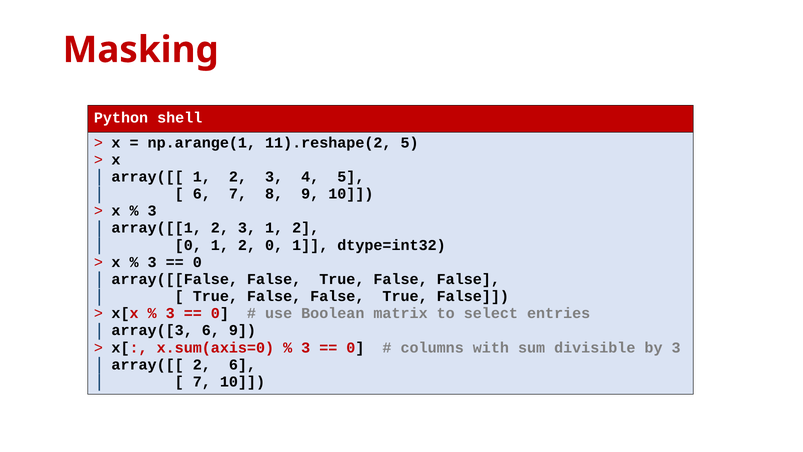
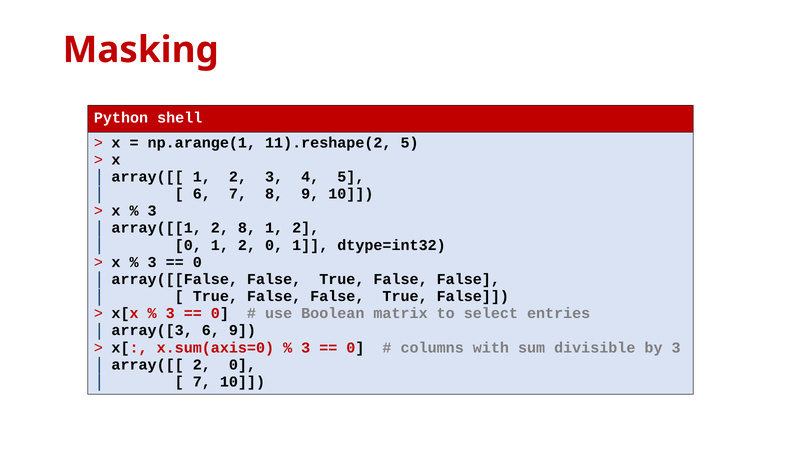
array([[1 2 3: 3 -> 8 (247, 228)
array([[ 2 6: 6 -> 0 (242, 364)
